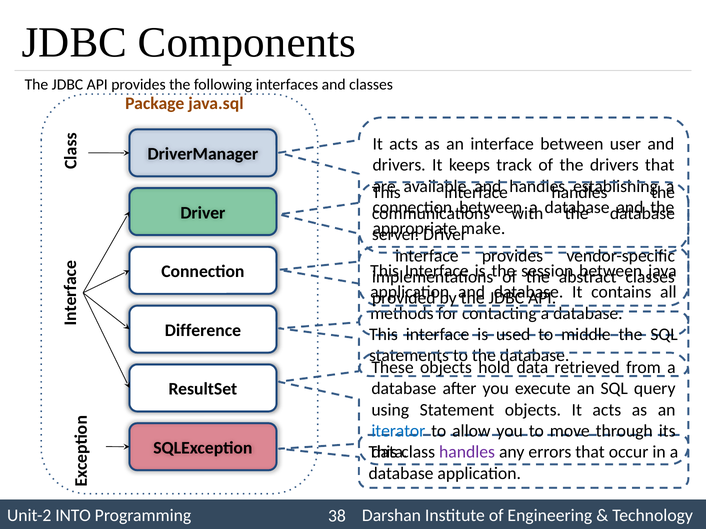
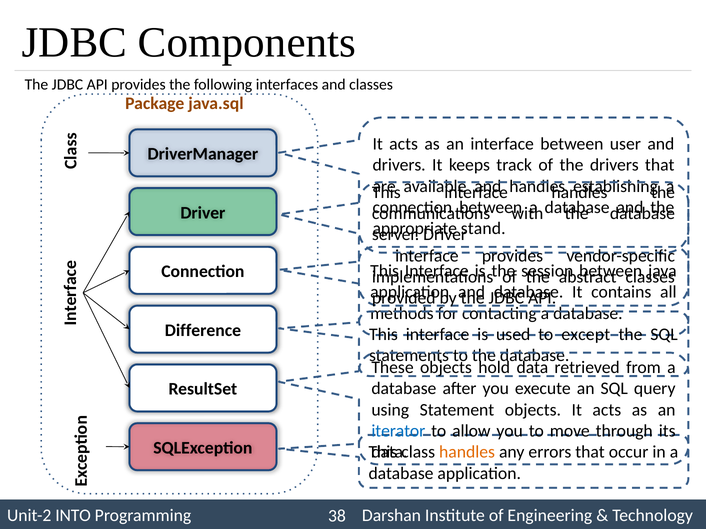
make: make -> stand (483, 229)
middle: middle -> except (586, 335)
handles colour: purple -> orange (467, 452)
